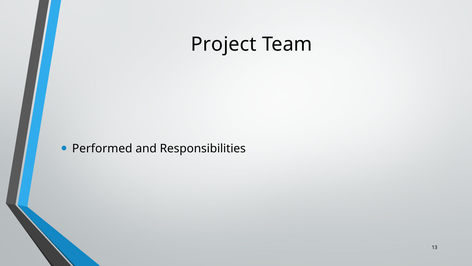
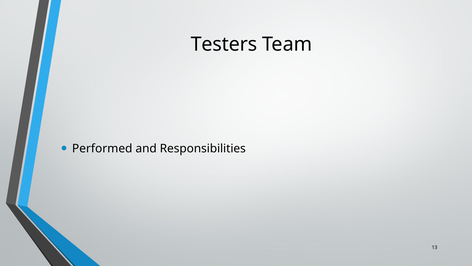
Project: Project -> Testers (224, 44)
